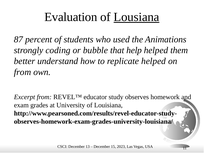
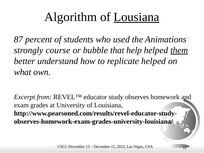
Evaluation: Evaluation -> Algorithm (71, 17)
coding: coding -> course (58, 50)
them underline: none -> present (179, 50)
from: from -> what (23, 72)
